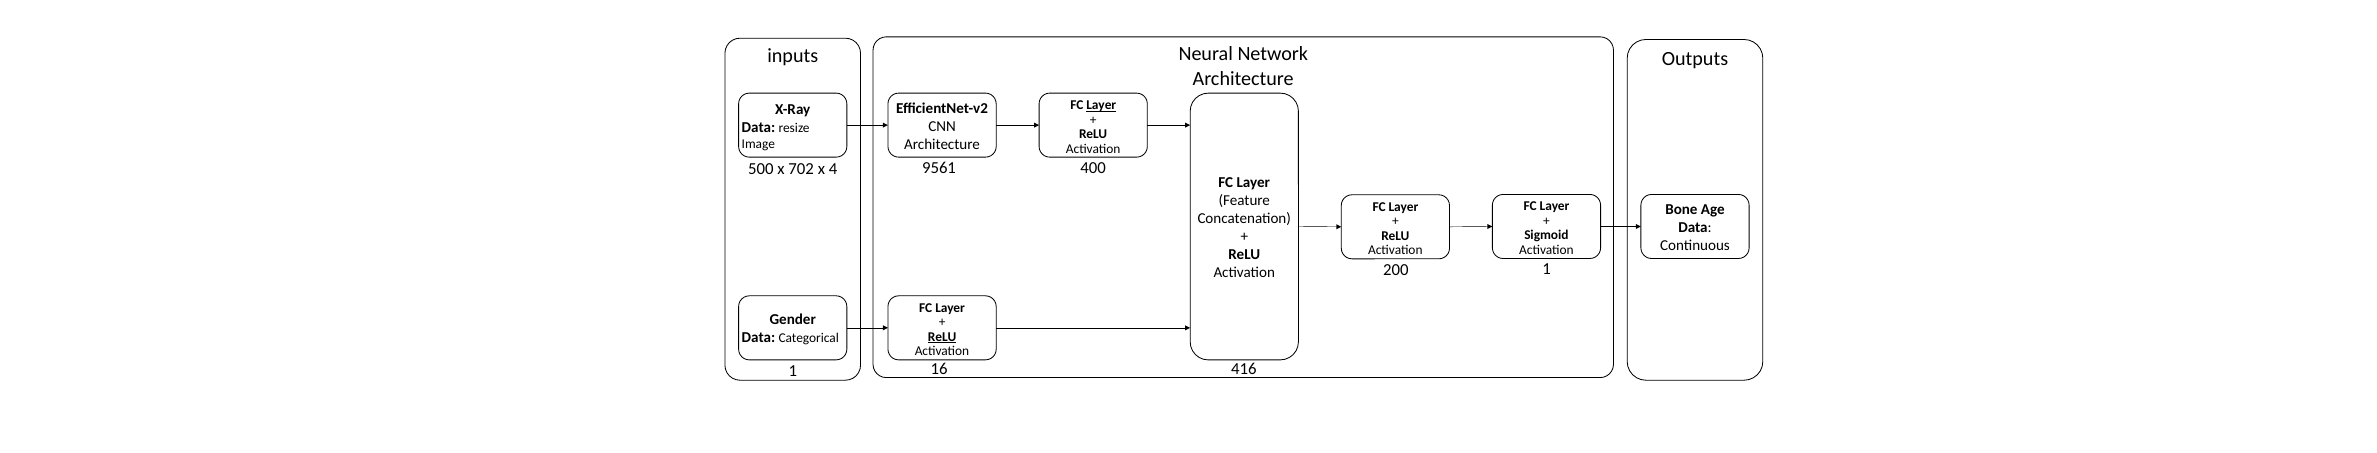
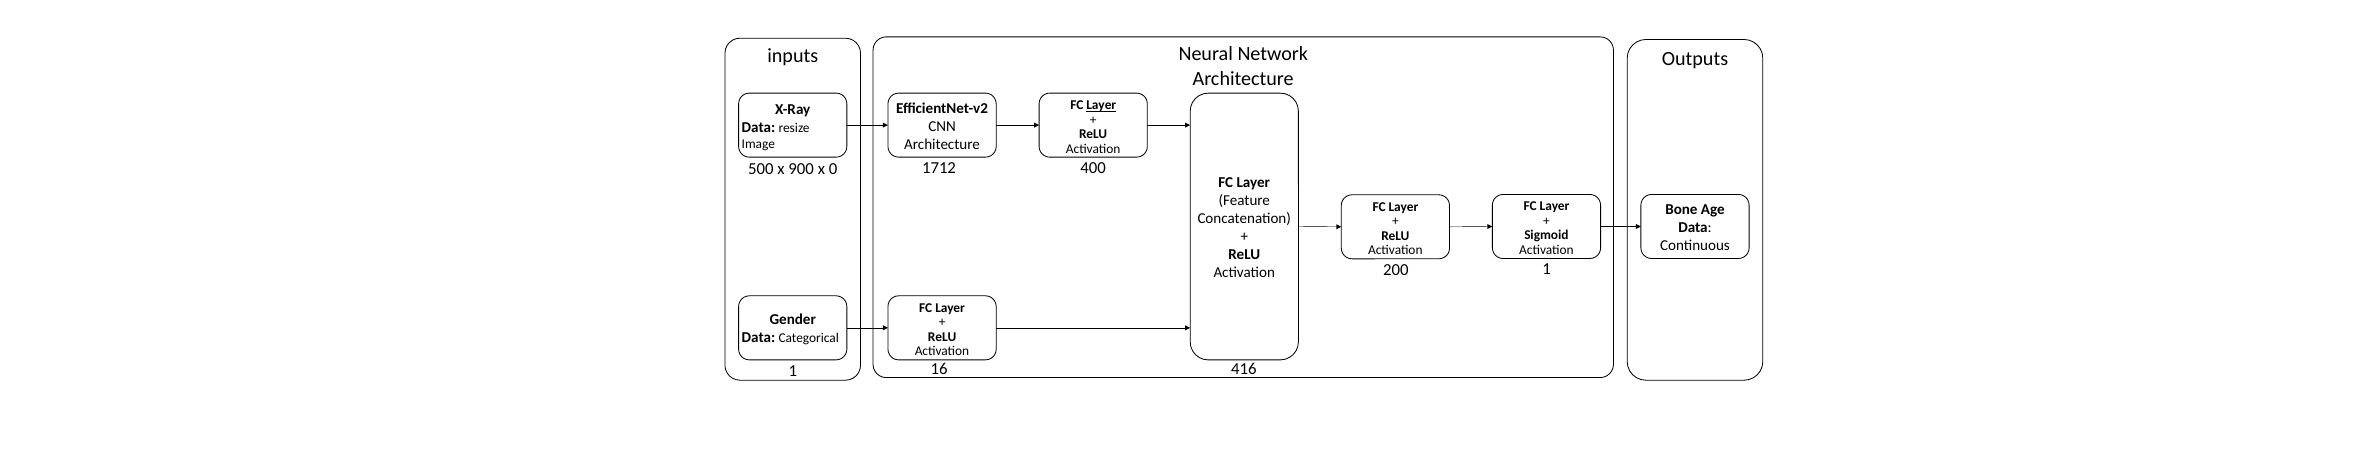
9561: 9561 -> 1712 (939, 168)
702: 702 -> 900 (801, 169)
4: 4 -> 0 (833, 169)
ReLU underline: present -> none (942, 337)
